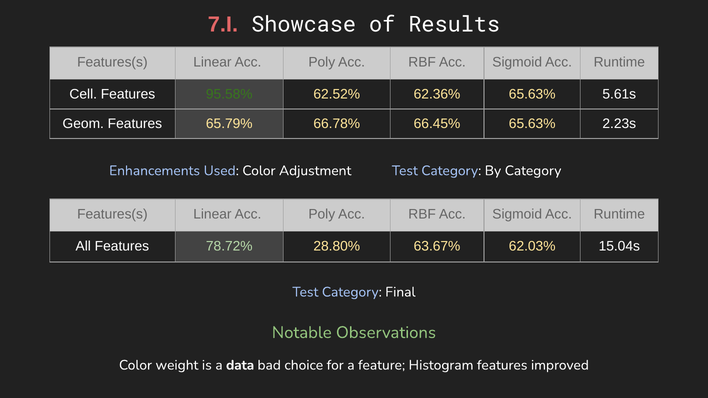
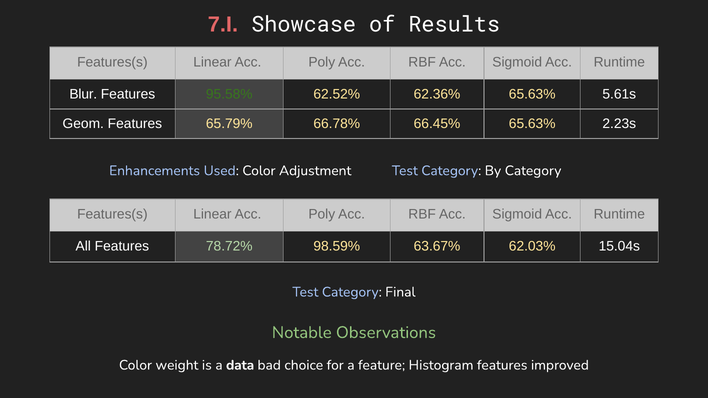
Cell: Cell -> Blur (83, 94)
28.80%: 28.80% -> 98.59% (337, 247)
